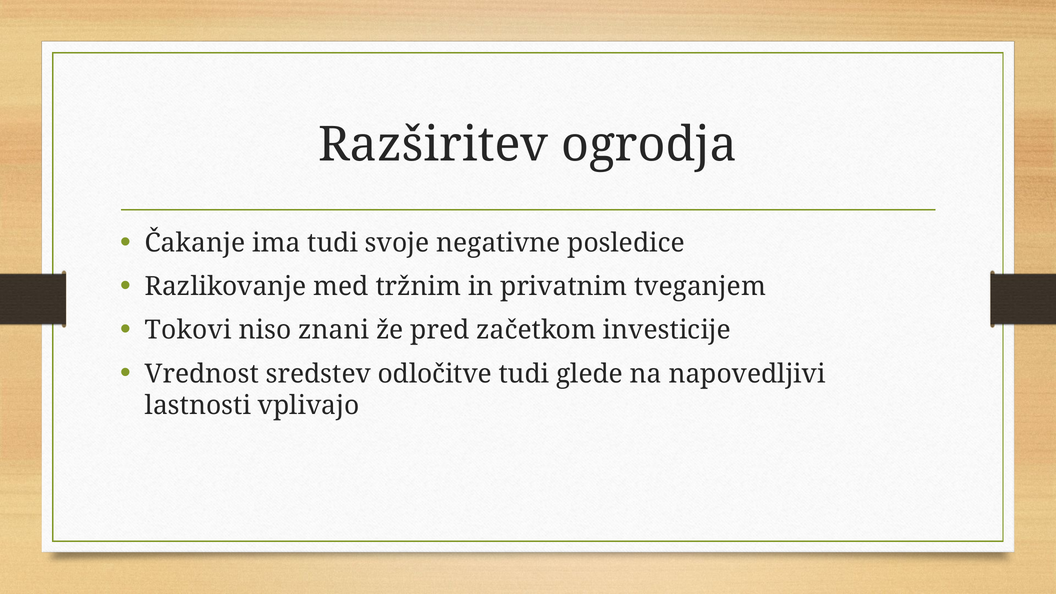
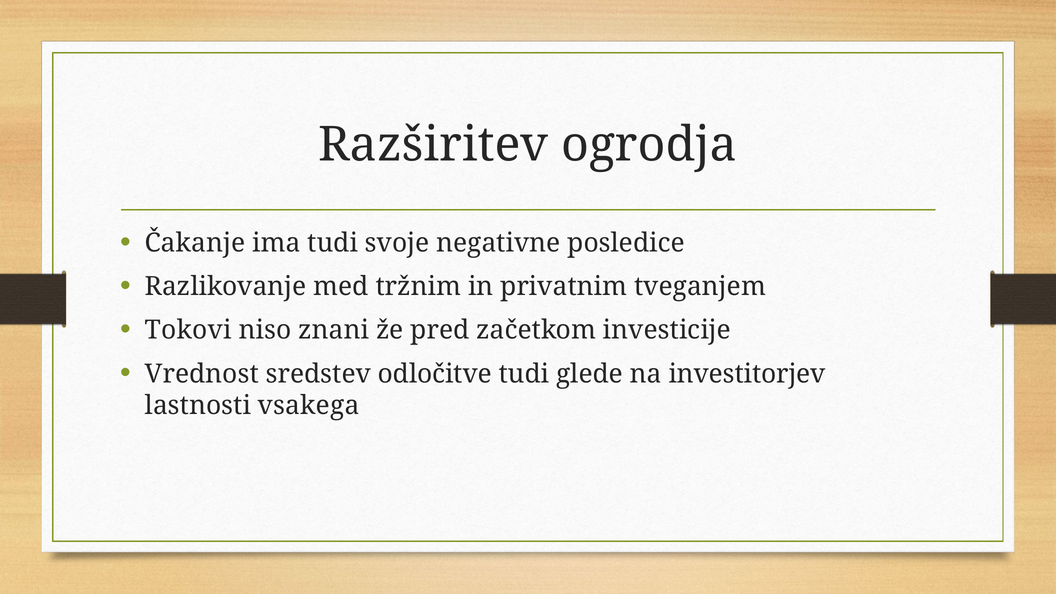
napovedljivi: napovedljivi -> investitorjev (747, 374)
vplivajo: vplivajo -> vsakega (309, 405)
